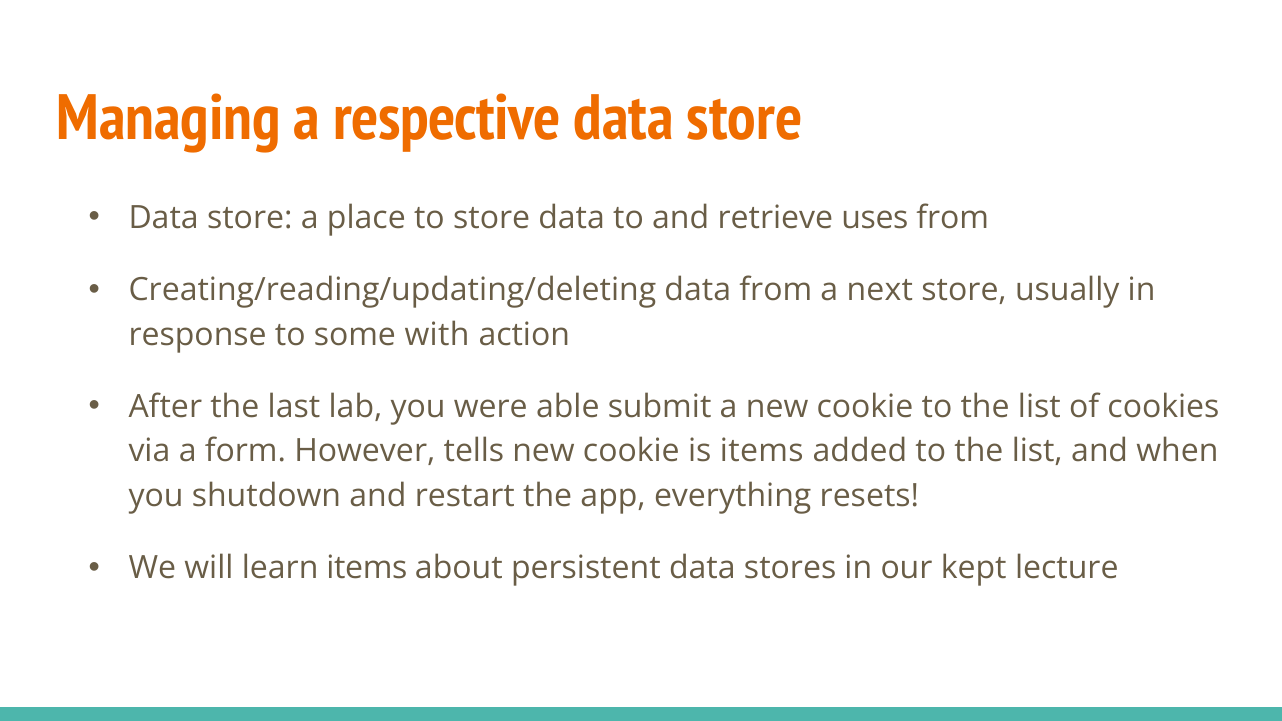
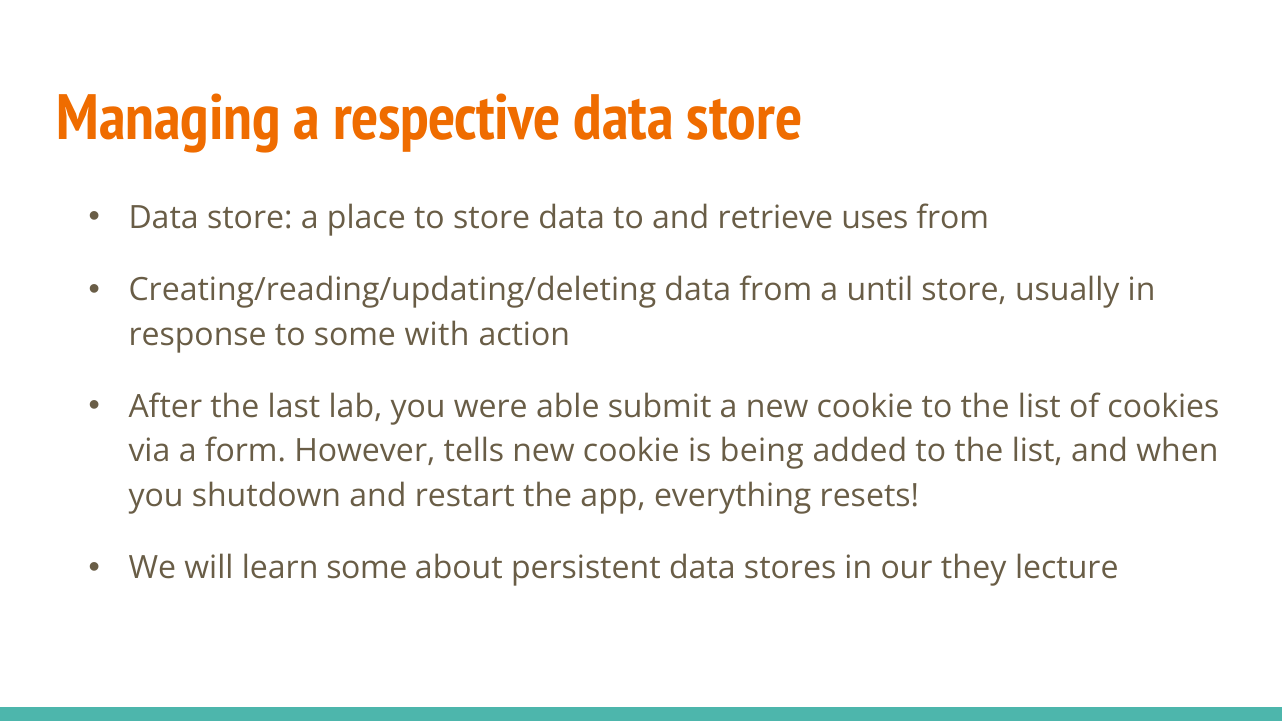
next: next -> until (880, 290)
is items: items -> being (762, 451)
learn items: items -> some (367, 568)
kept: kept -> they (974, 568)
